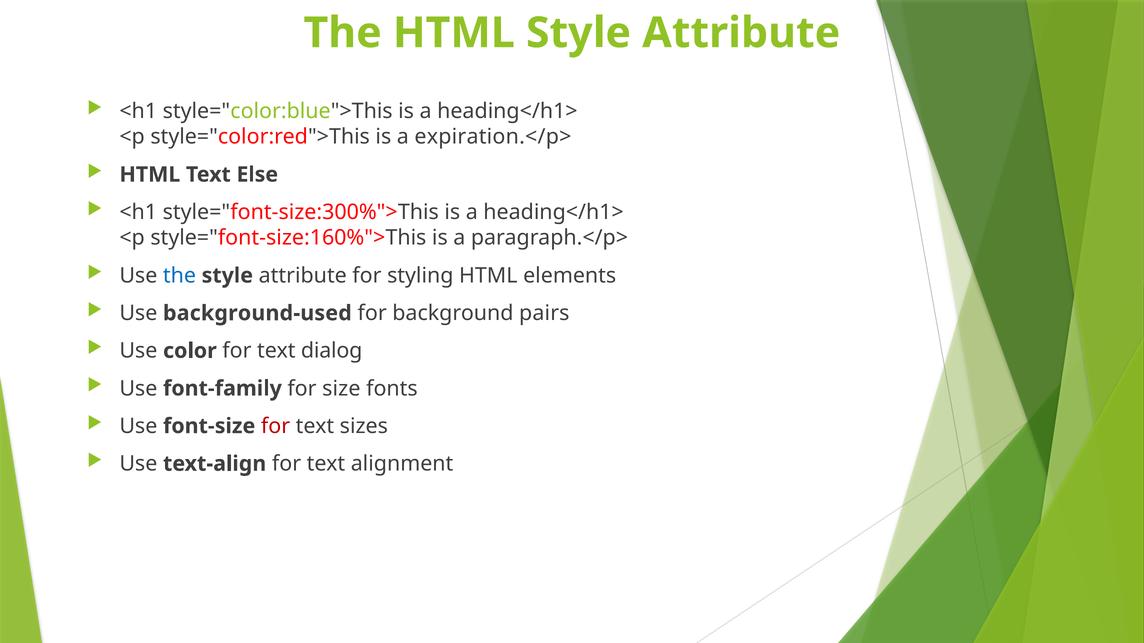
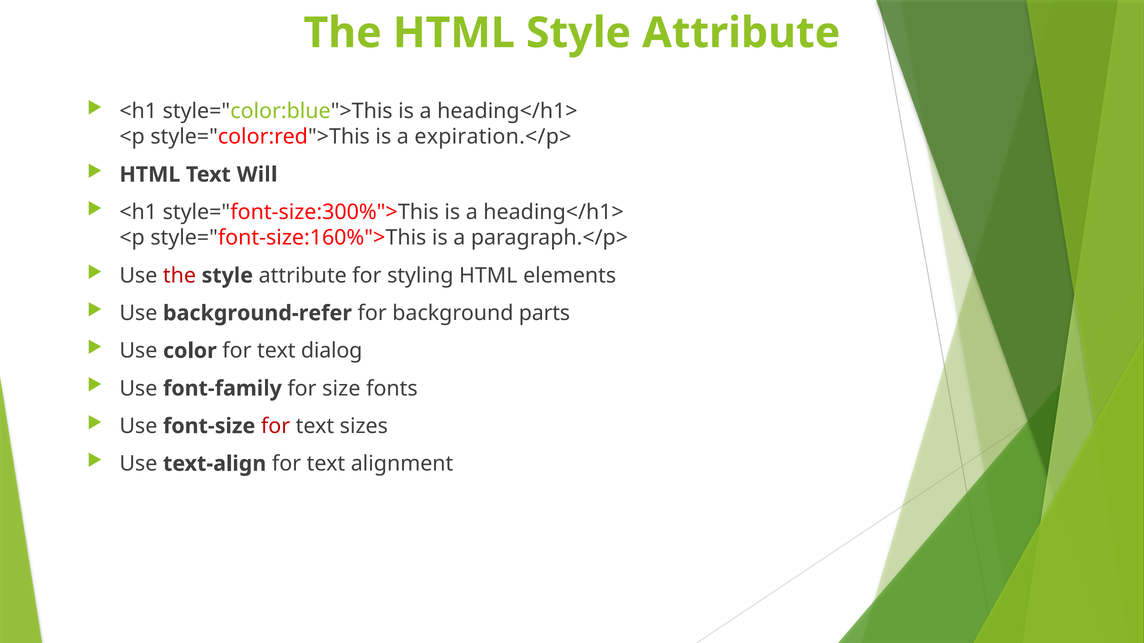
Else: Else -> Will (257, 175)
the colour: blue -> red (179, 276)
background-used: background-used -> background-refer (257, 313)
pairs: pairs -> parts (544, 313)
